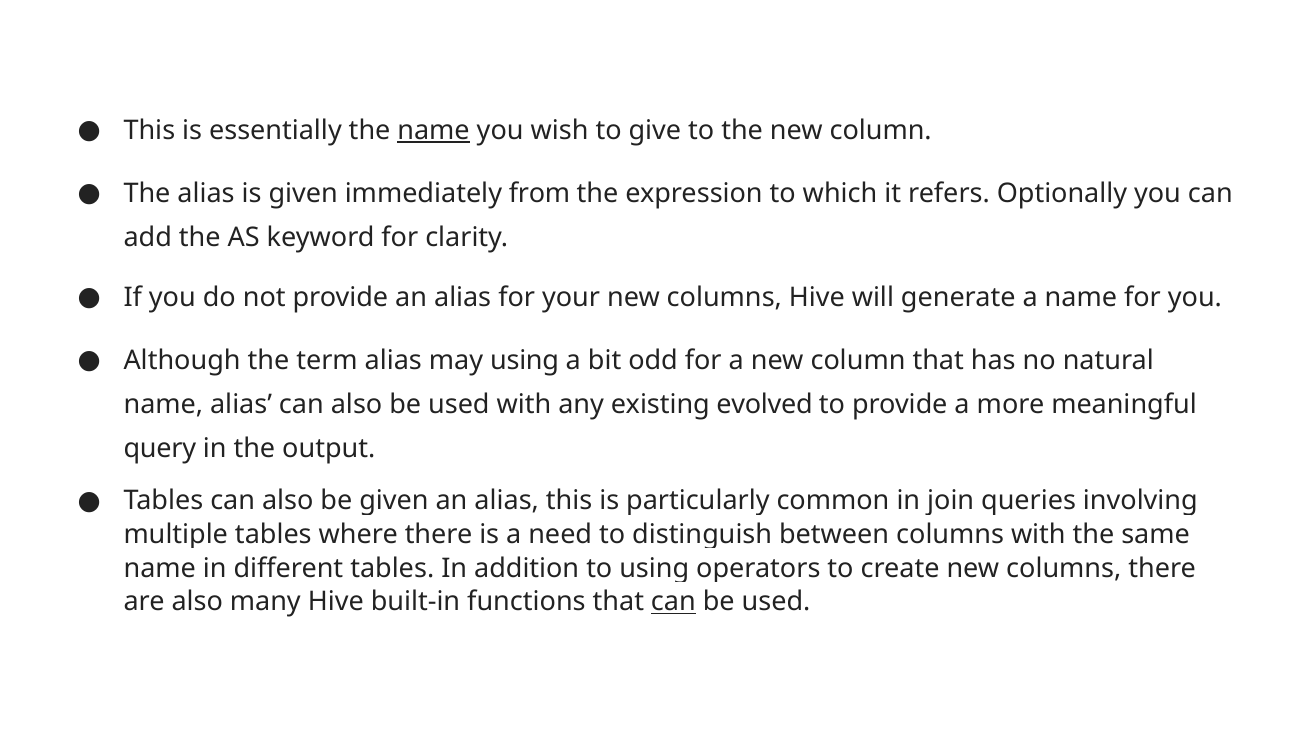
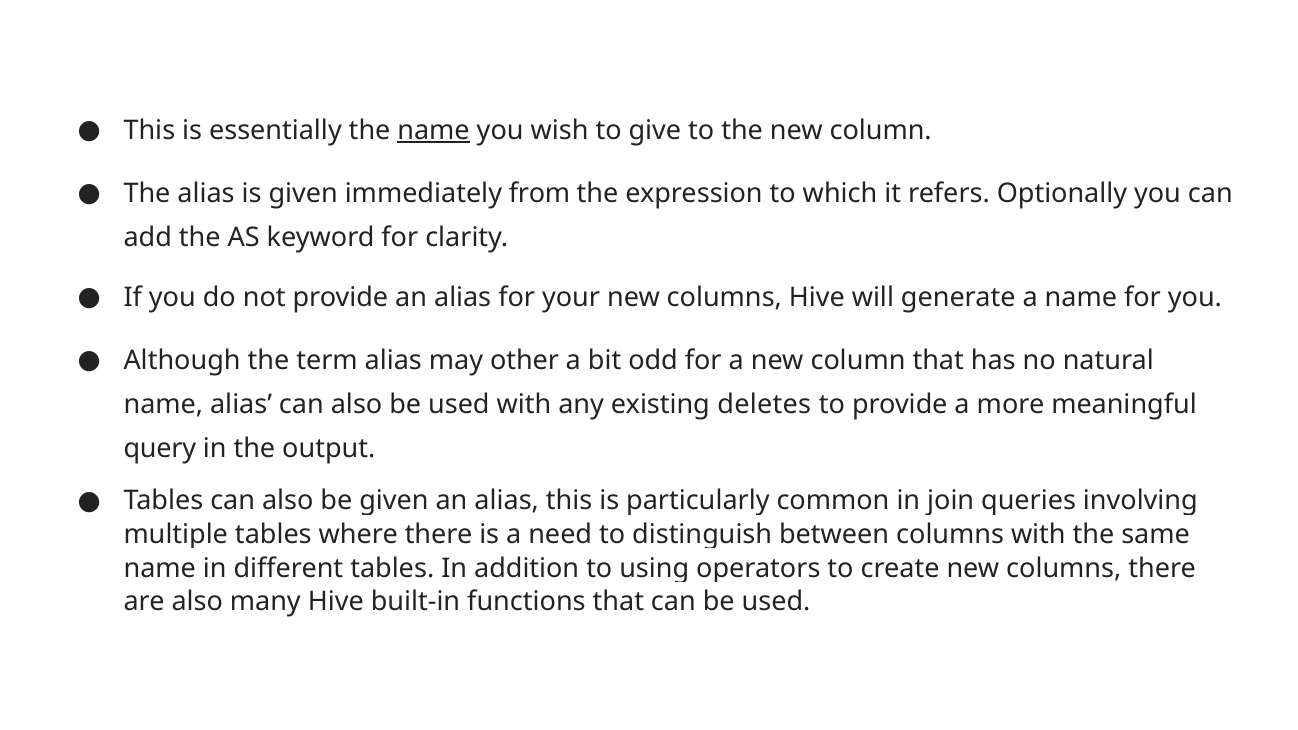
may using: using -> other (525, 361)
evolved: evolved -> deletes (764, 404)
can underline: present -> none (673, 602)
